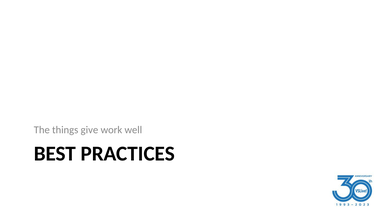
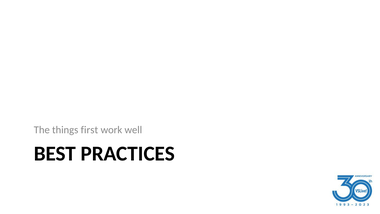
give: give -> first (89, 130)
